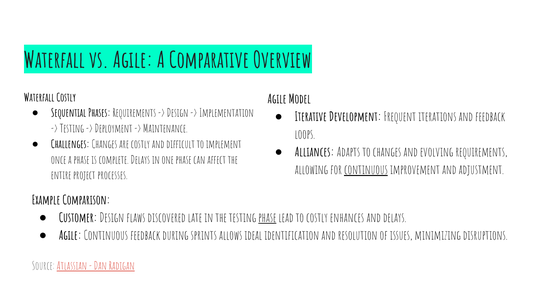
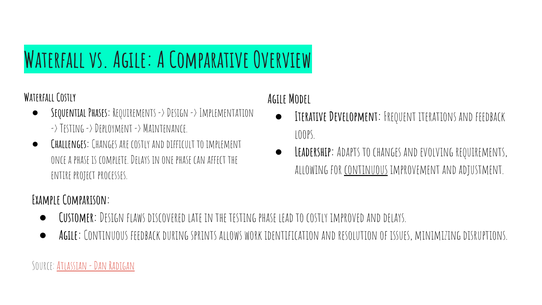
Alliances: Alliances -> Leadership (315, 152)
phase underline: present -> none (267, 218)
enhances: enhances -> improved (347, 218)
ideal: ideal -> work (253, 235)
